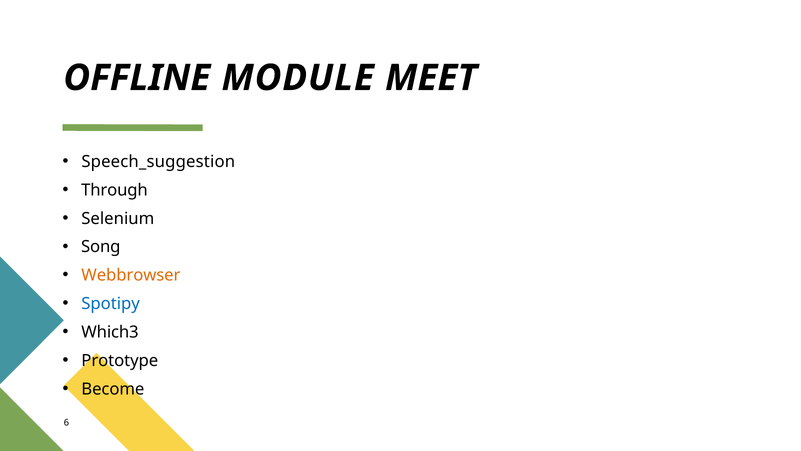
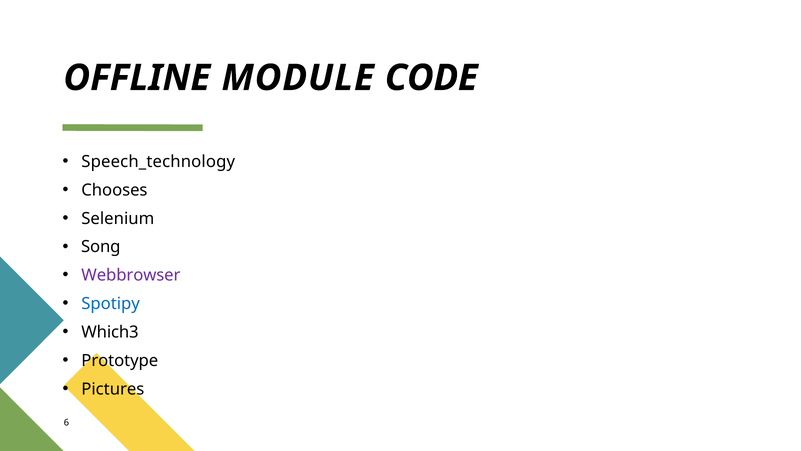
MEET: MEET -> CODE (431, 78)
Speech_suggestion: Speech_suggestion -> Speech_technology (158, 162)
Through: Through -> Chooses (114, 190)
Webbrowser colour: orange -> purple (131, 275)
Become: Become -> Pictures (113, 389)
